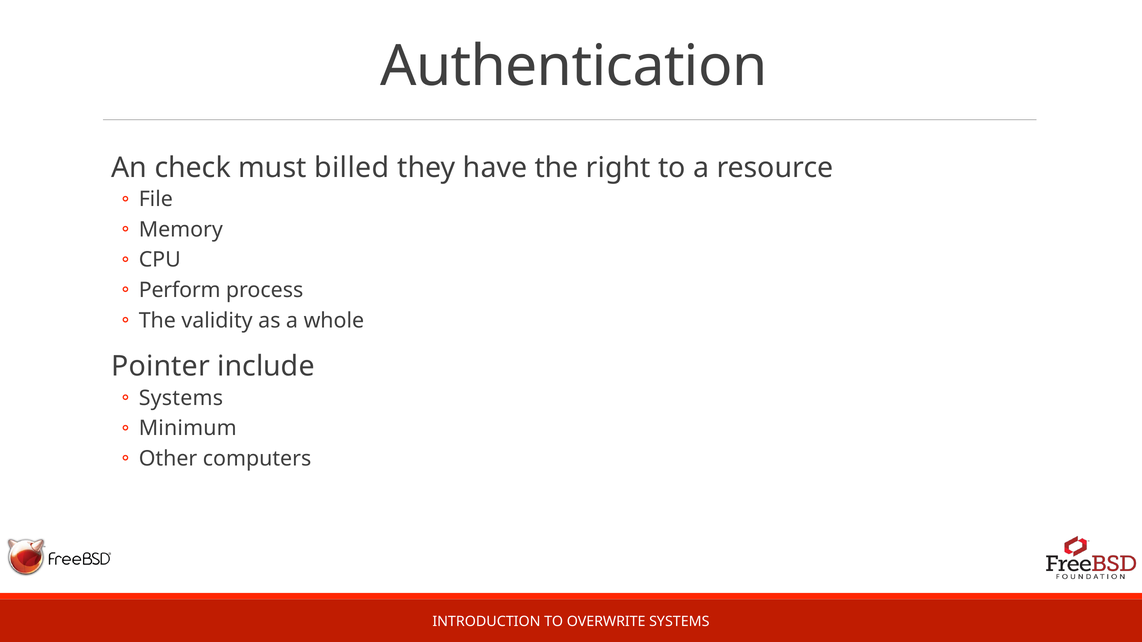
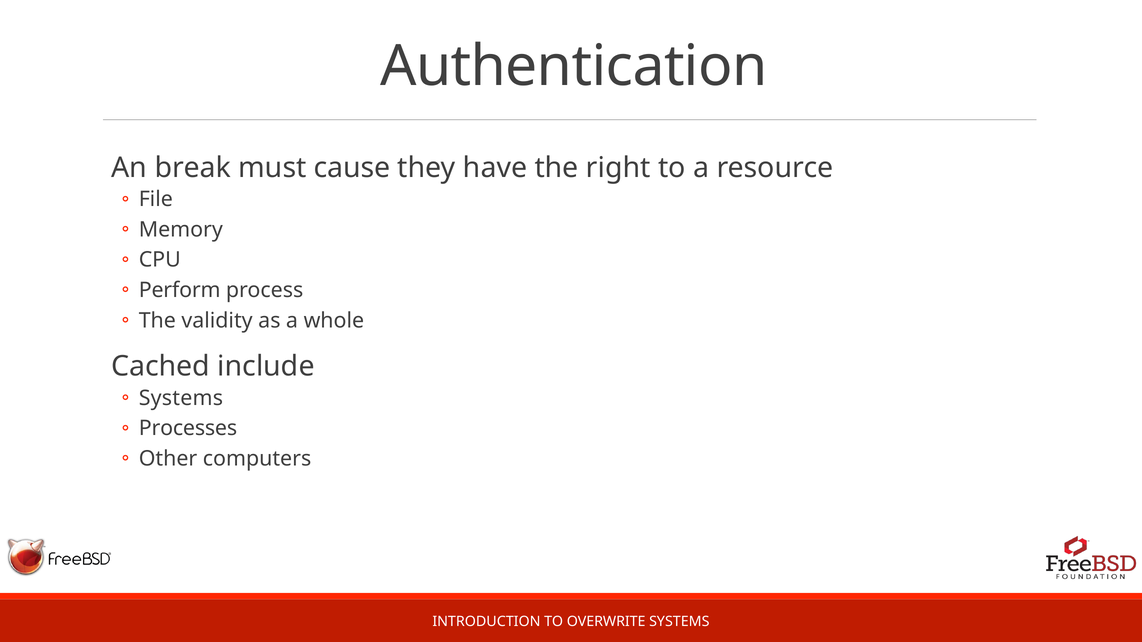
check: check -> break (193, 168)
billed: billed -> cause (352, 168)
Pointer: Pointer -> Cached (161, 367)
Minimum: Minimum -> Processes (188, 429)
